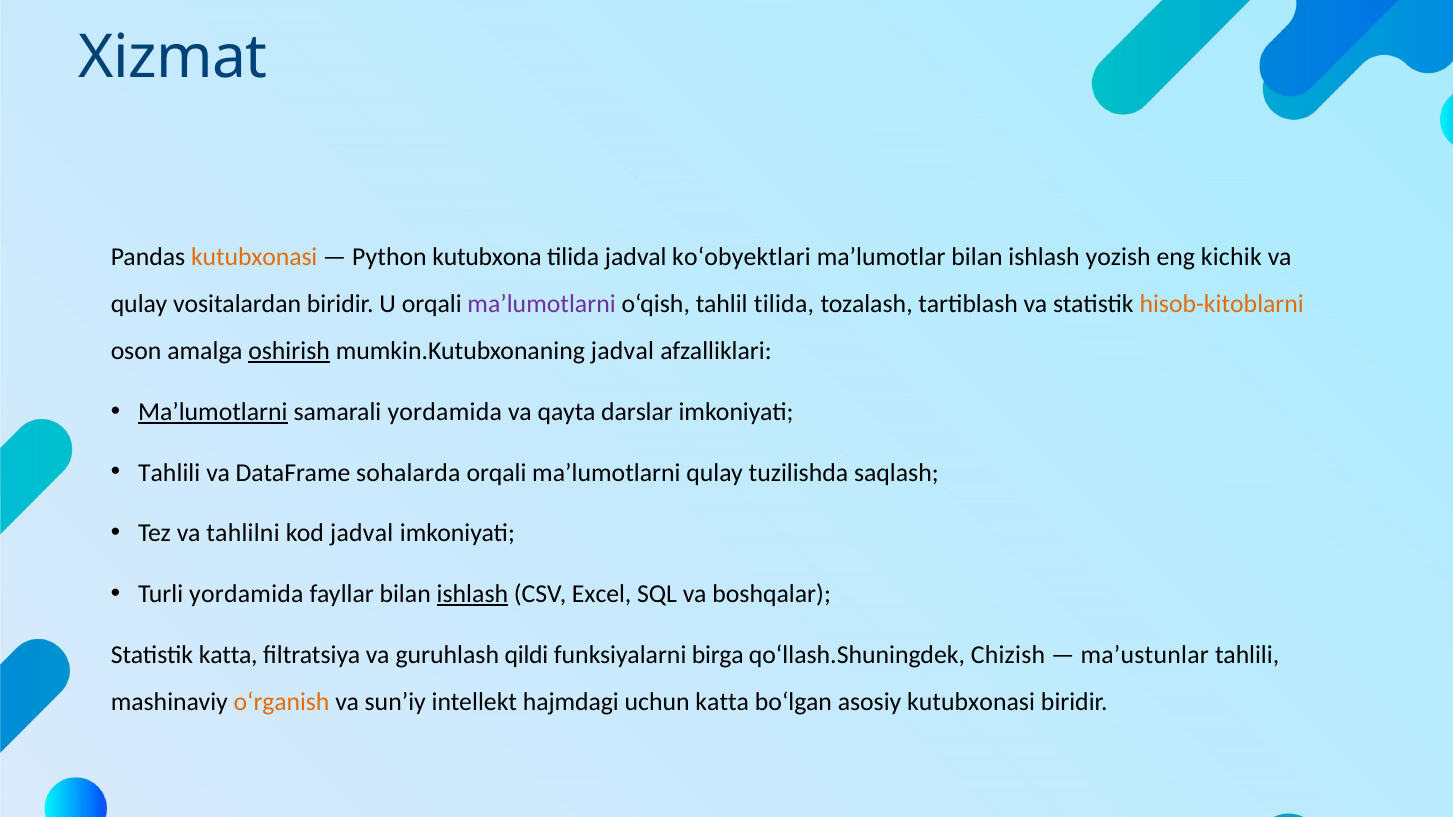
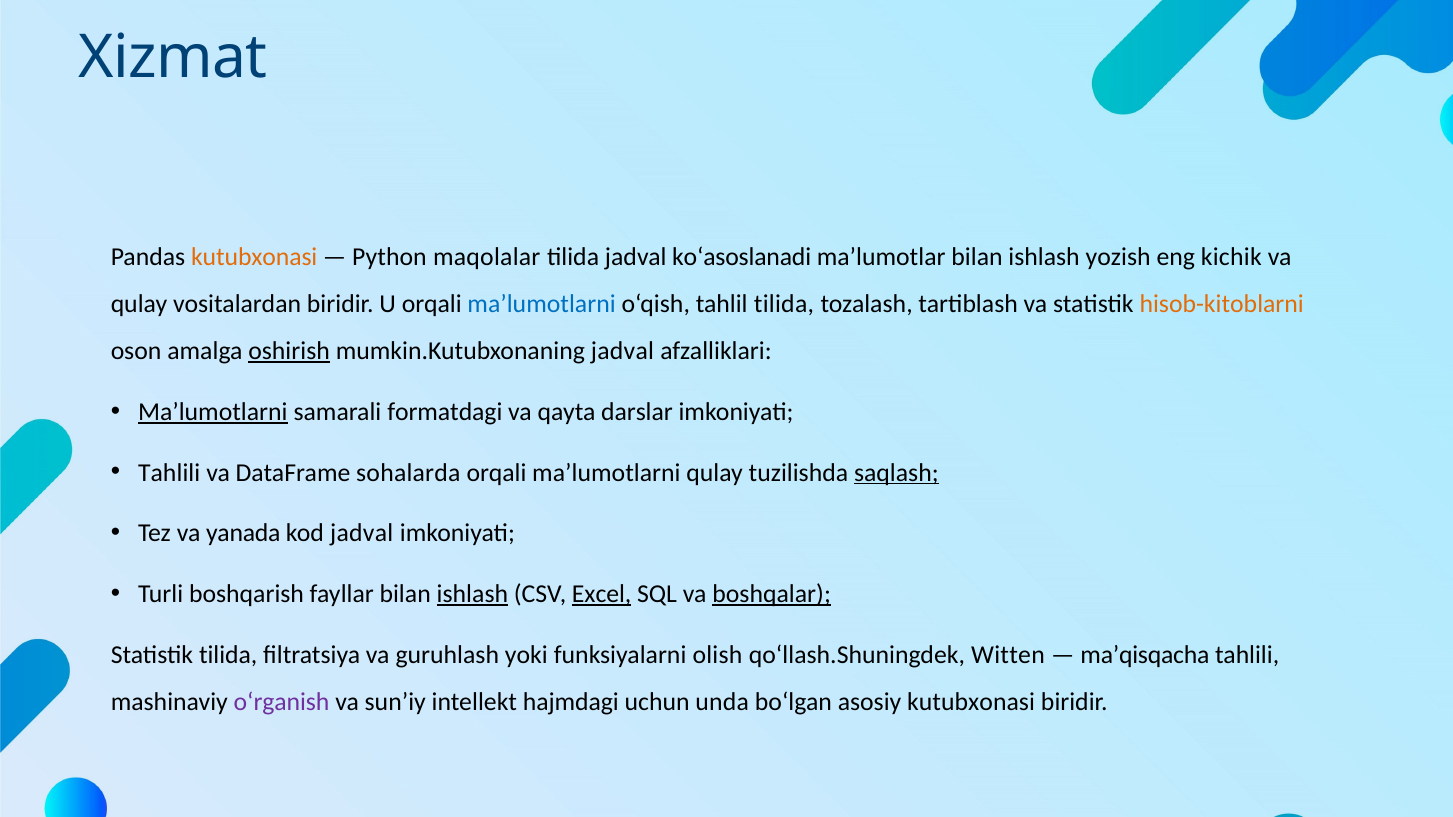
kutubxona: kutubxona -> maqolalar (487, 257)
ko‘obyektlari: ko‘obyektlari -> ko‘asoslanadi (742, 257)
ma’lumotlarni colour: purple -> blue (542, 304)
samarali yordamida: yordamida -> formatdagi (445, 412)
saqlash underline: none -> present (896, 473)
tahlilni: tahlilni -> yanada (243, 534)
Turli yordamida: yordamida -> boshqarish (247, 594)
Excel underline: none -> present (602, 594)
boshqalar underline: none -> present (772, 594)
Statistik katta: katta -> tilida (228, 655)
qildi: qildi -> yoki (526, 655)
birga: birga -> olish (717, 655)
Chizish: Chizish -> Witten (1008, 655)
ma’ustunlar: ma’ustunlar -> ma’qisqacha (1145, 655)
o‘rganish colour: orange -> purple (282, 702)
uchun katta: katta -> unda (722, 702)
